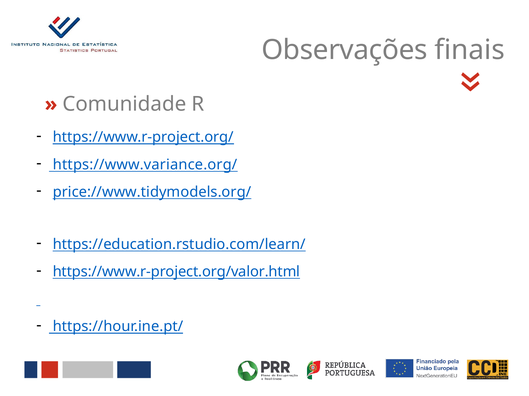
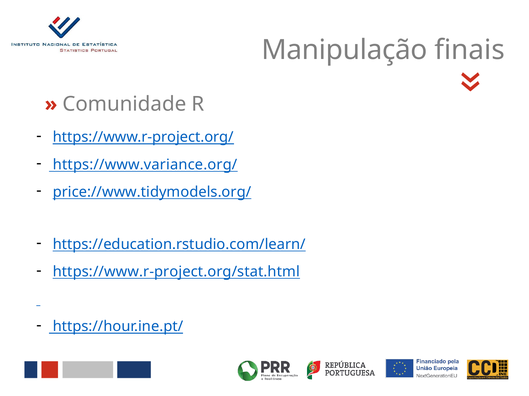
Observações: Observações -> Manipulação (344, 50)
https://www.r-project.org/valor.html: https://www.r-project.org/valor.html -> https://www.r-project.org/stat.html (176, 272)
